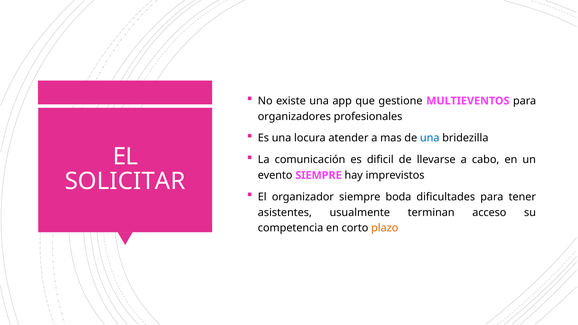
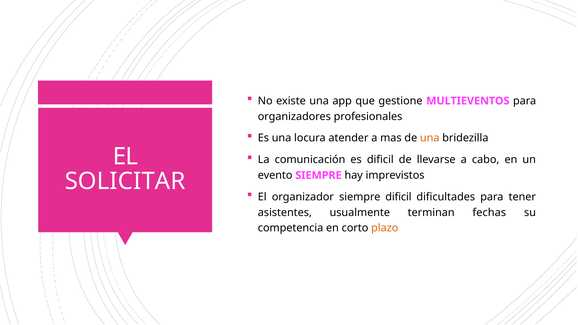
una colour: blue -> orange (430, 138)
siempre boda: boda -> dificil (398, 197)
acceso: acceso -> fechas (489, 213)
